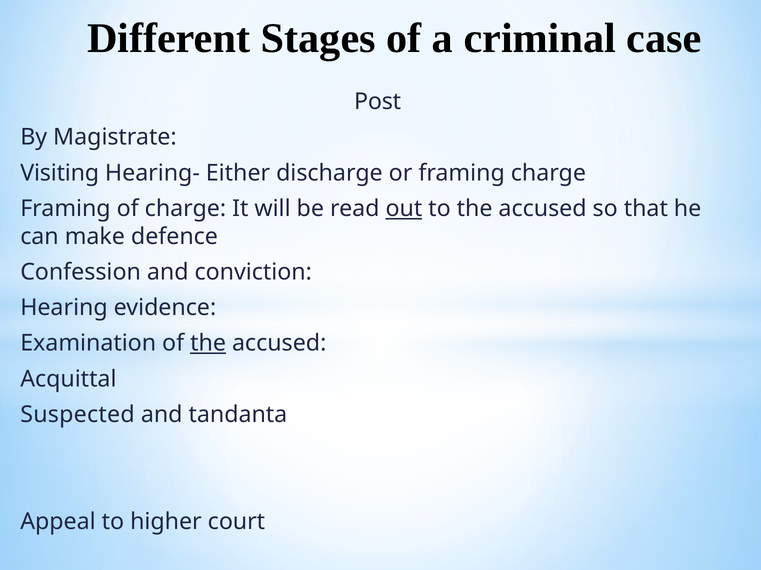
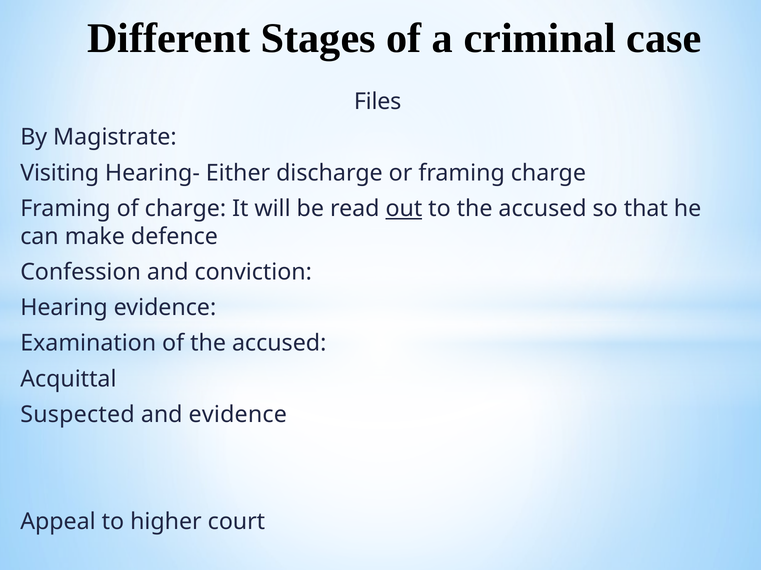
Post: Post -> Files (378, 102)
the underline: present -> none (208, 344)
and tandanta: tandanta -> evidence (238, 415)
